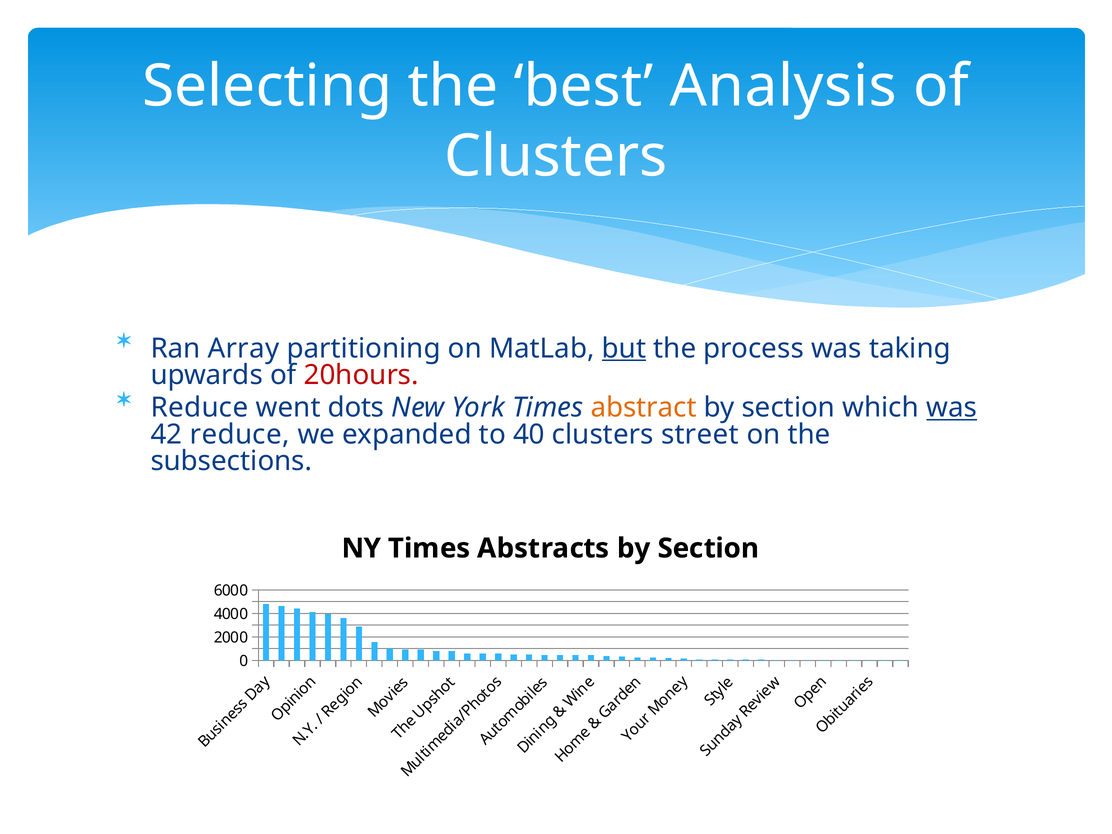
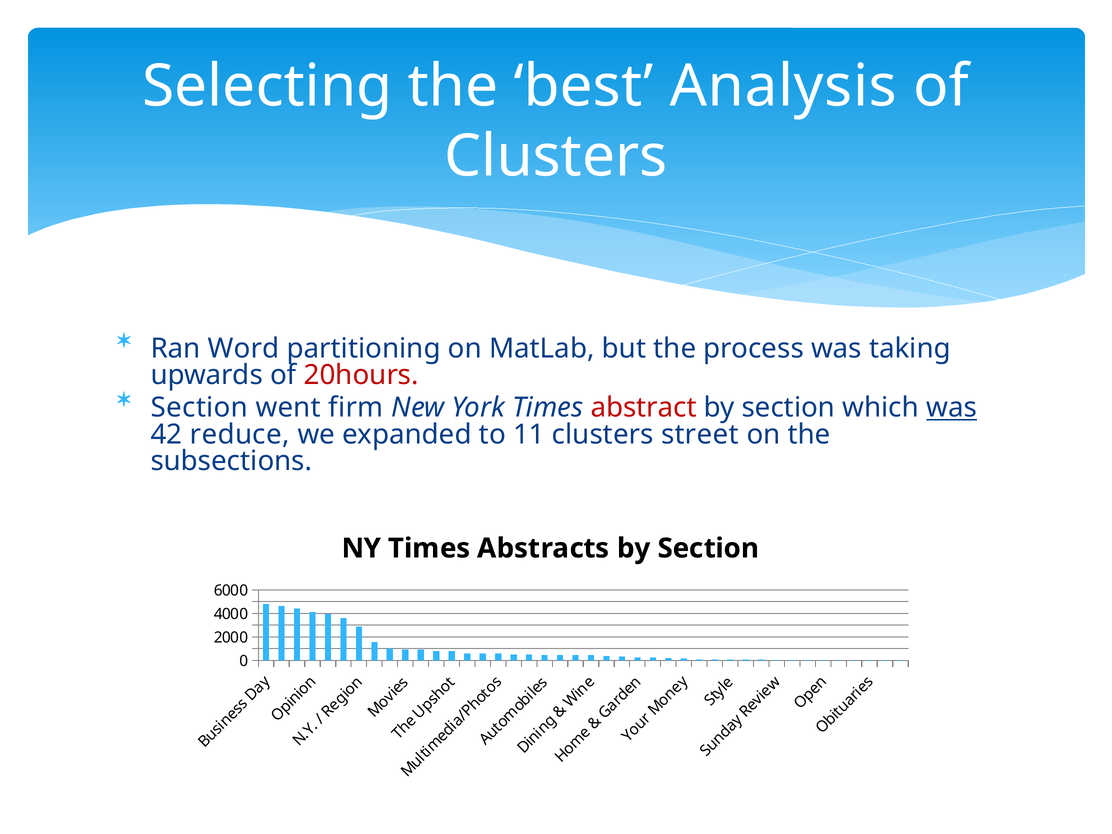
Array: Array -> Word (244, 348)
but underline: present -> none (624, 348)
Reduce: Reduce -> Section (199, 408)
dots: dots -> firm (356, 408)
abstract colour: orange -> red (644, 408)
40: 40 -> 11 (529, 434)
